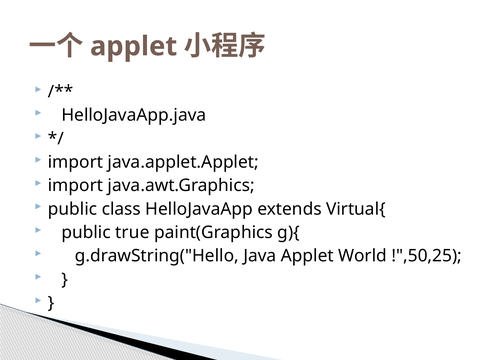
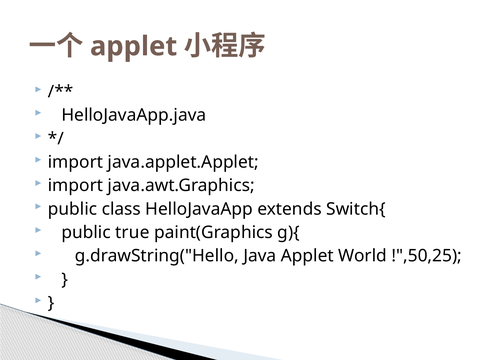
Virtual{: Virtual{ -> Switch{ (356, 209)
